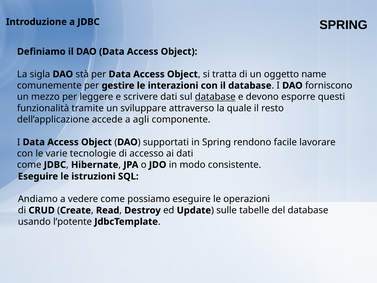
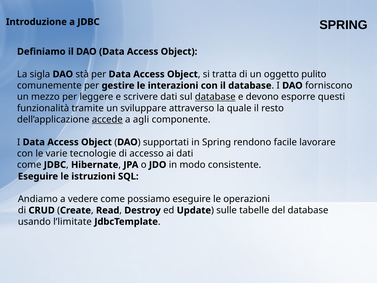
name: name -> pulito (314, 74)
accede underline: none -> present (107, 119)
l’potente: l’potente -> l’limitate (73, 221)
